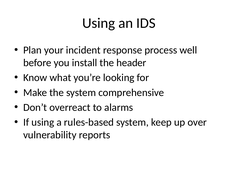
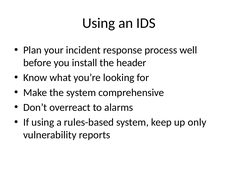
over: over -> only (197, 122)
